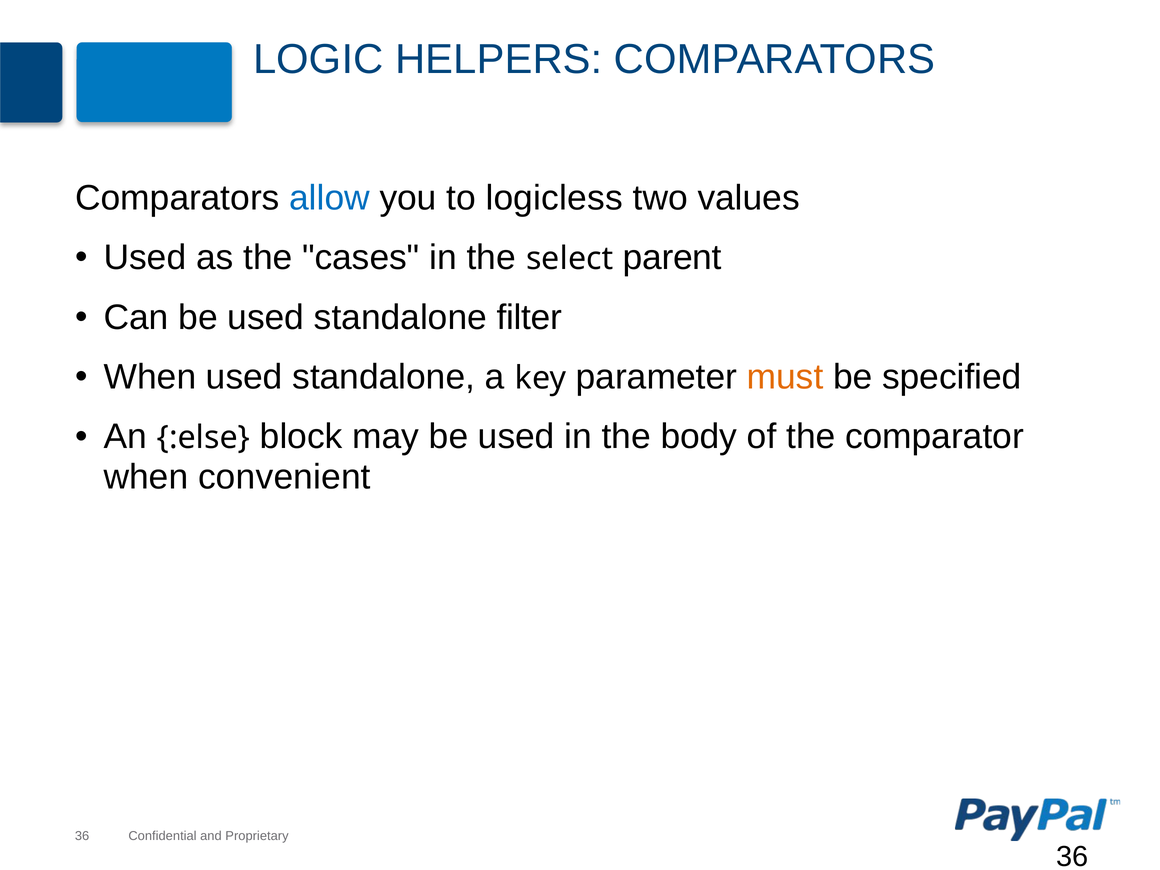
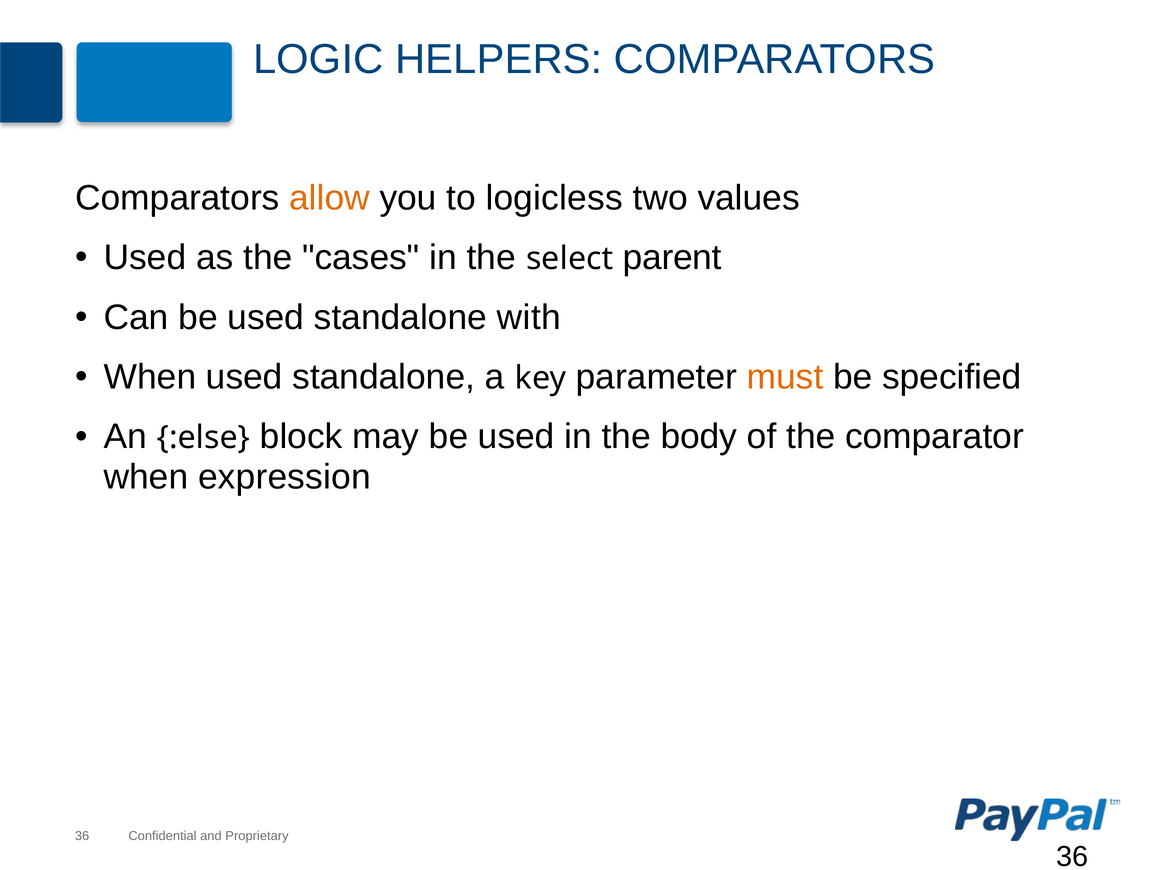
allow colour: blue -> orange (330, 198)
filter: filter -> with (529, 317)
convenient: convenient -> expression (284, 477)
